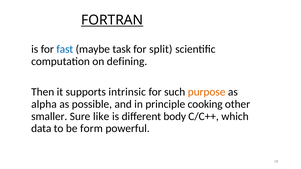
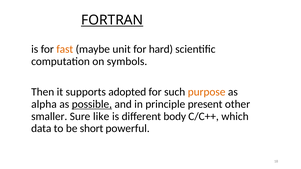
fast colour: blue -> orange (65, 49)
task: task -> unit (122, 49)
split: split -> hard (161, 49)
defining: defining -> symbols (127, 62)
intrinsic: intrinsic -> adopted (127, 92)
possible underline: none -> present (92, 104)
cooking: cooking -> present (205, 104)
form: form -> short (92, 129)
